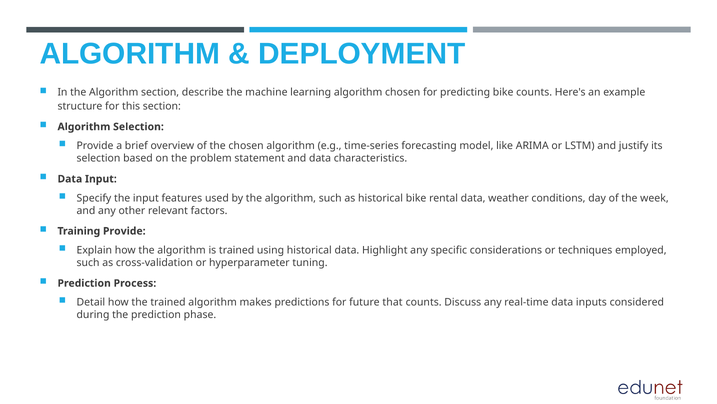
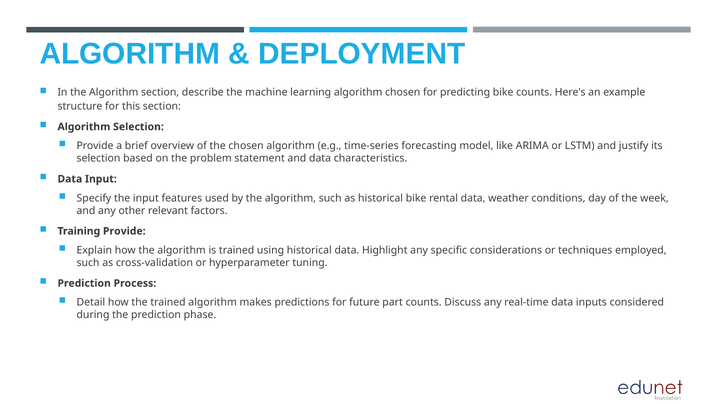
that: that -> part (393, 302)
